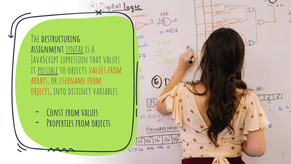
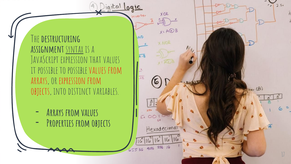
possible underline: present -> none (48, 70)
to objects: objects -> possible (77, 70)
or username: username -> expression (72, 81)
Const: Const -> Arrays (55, 113)
